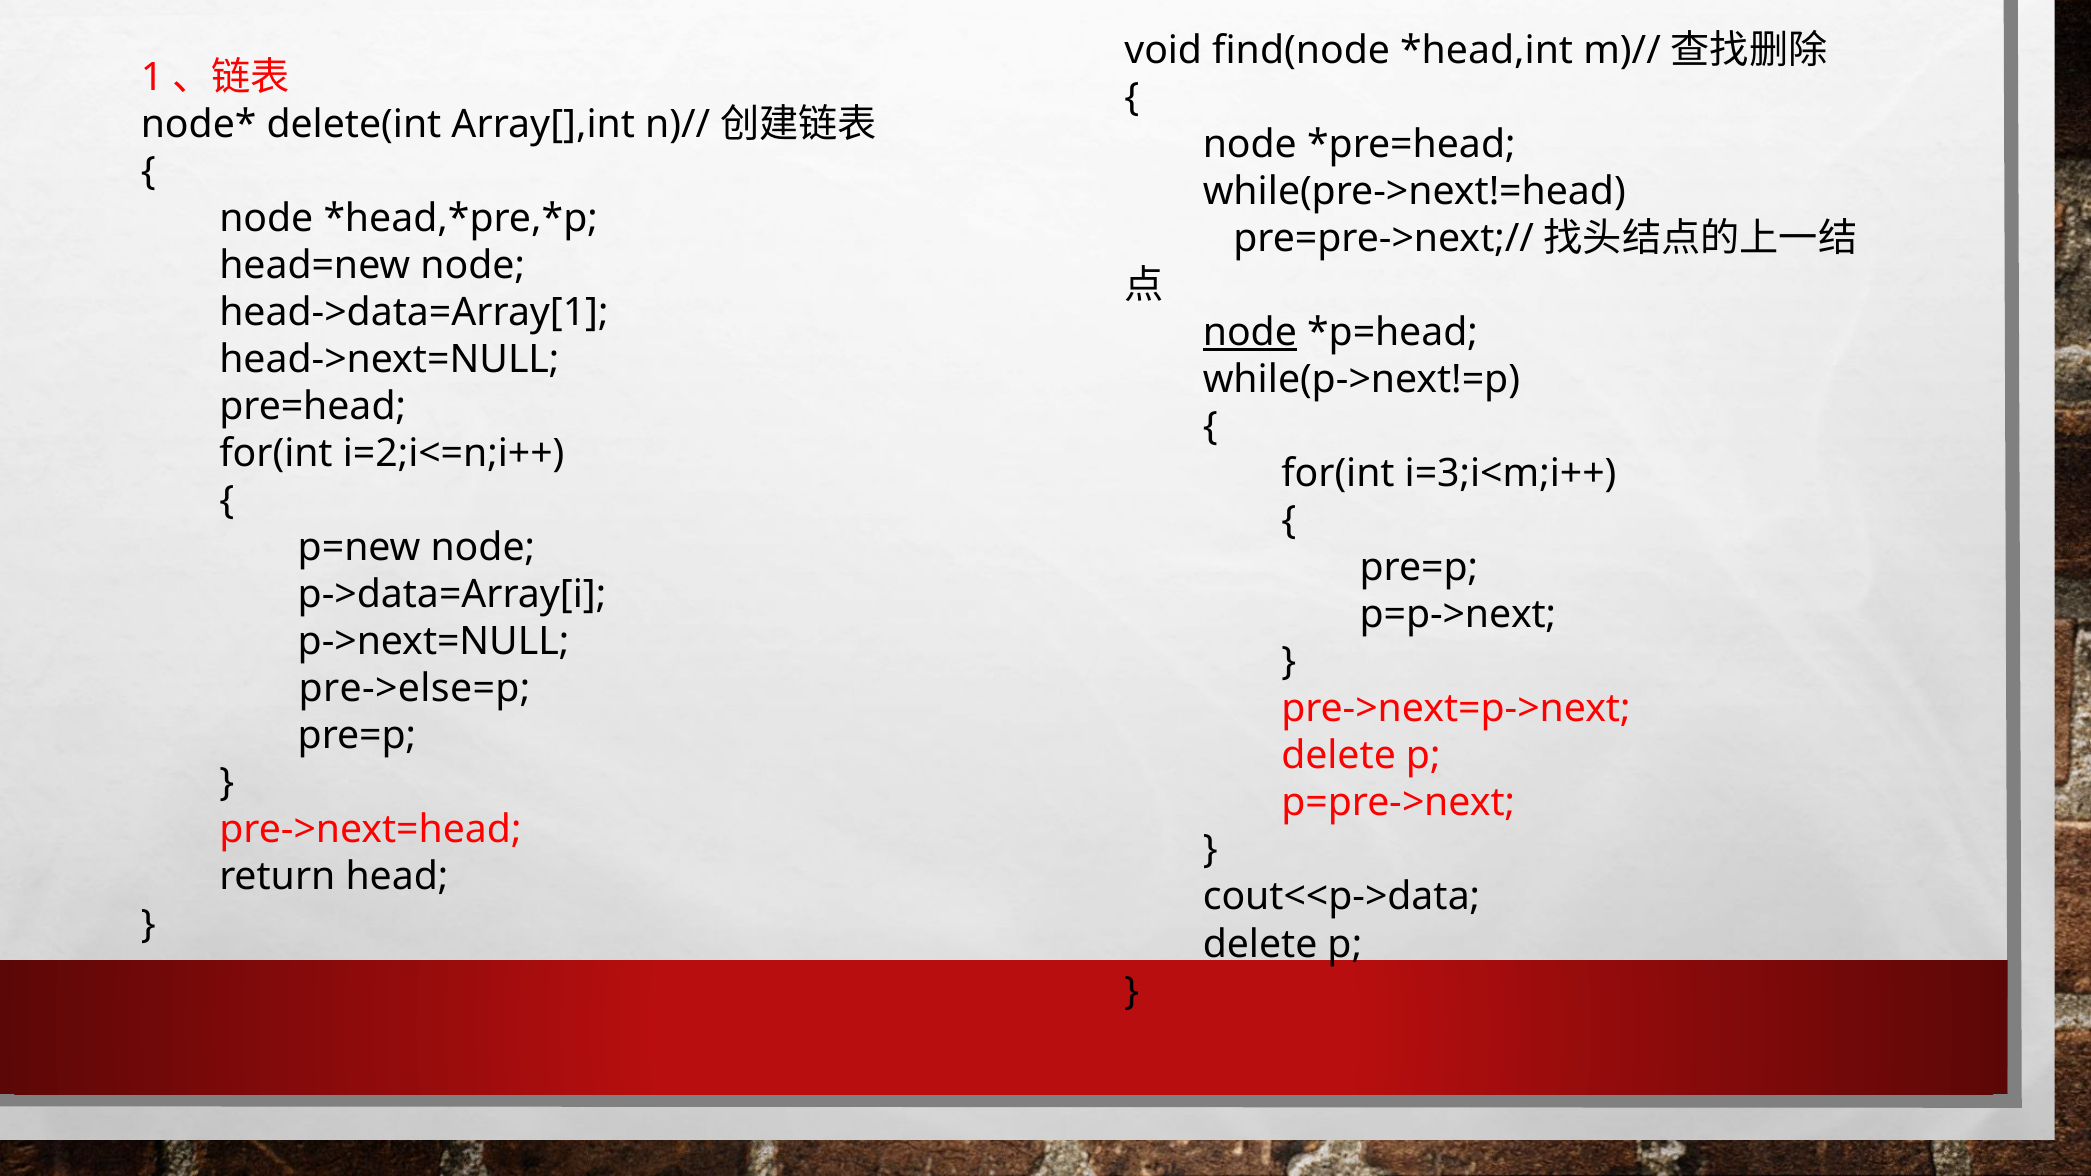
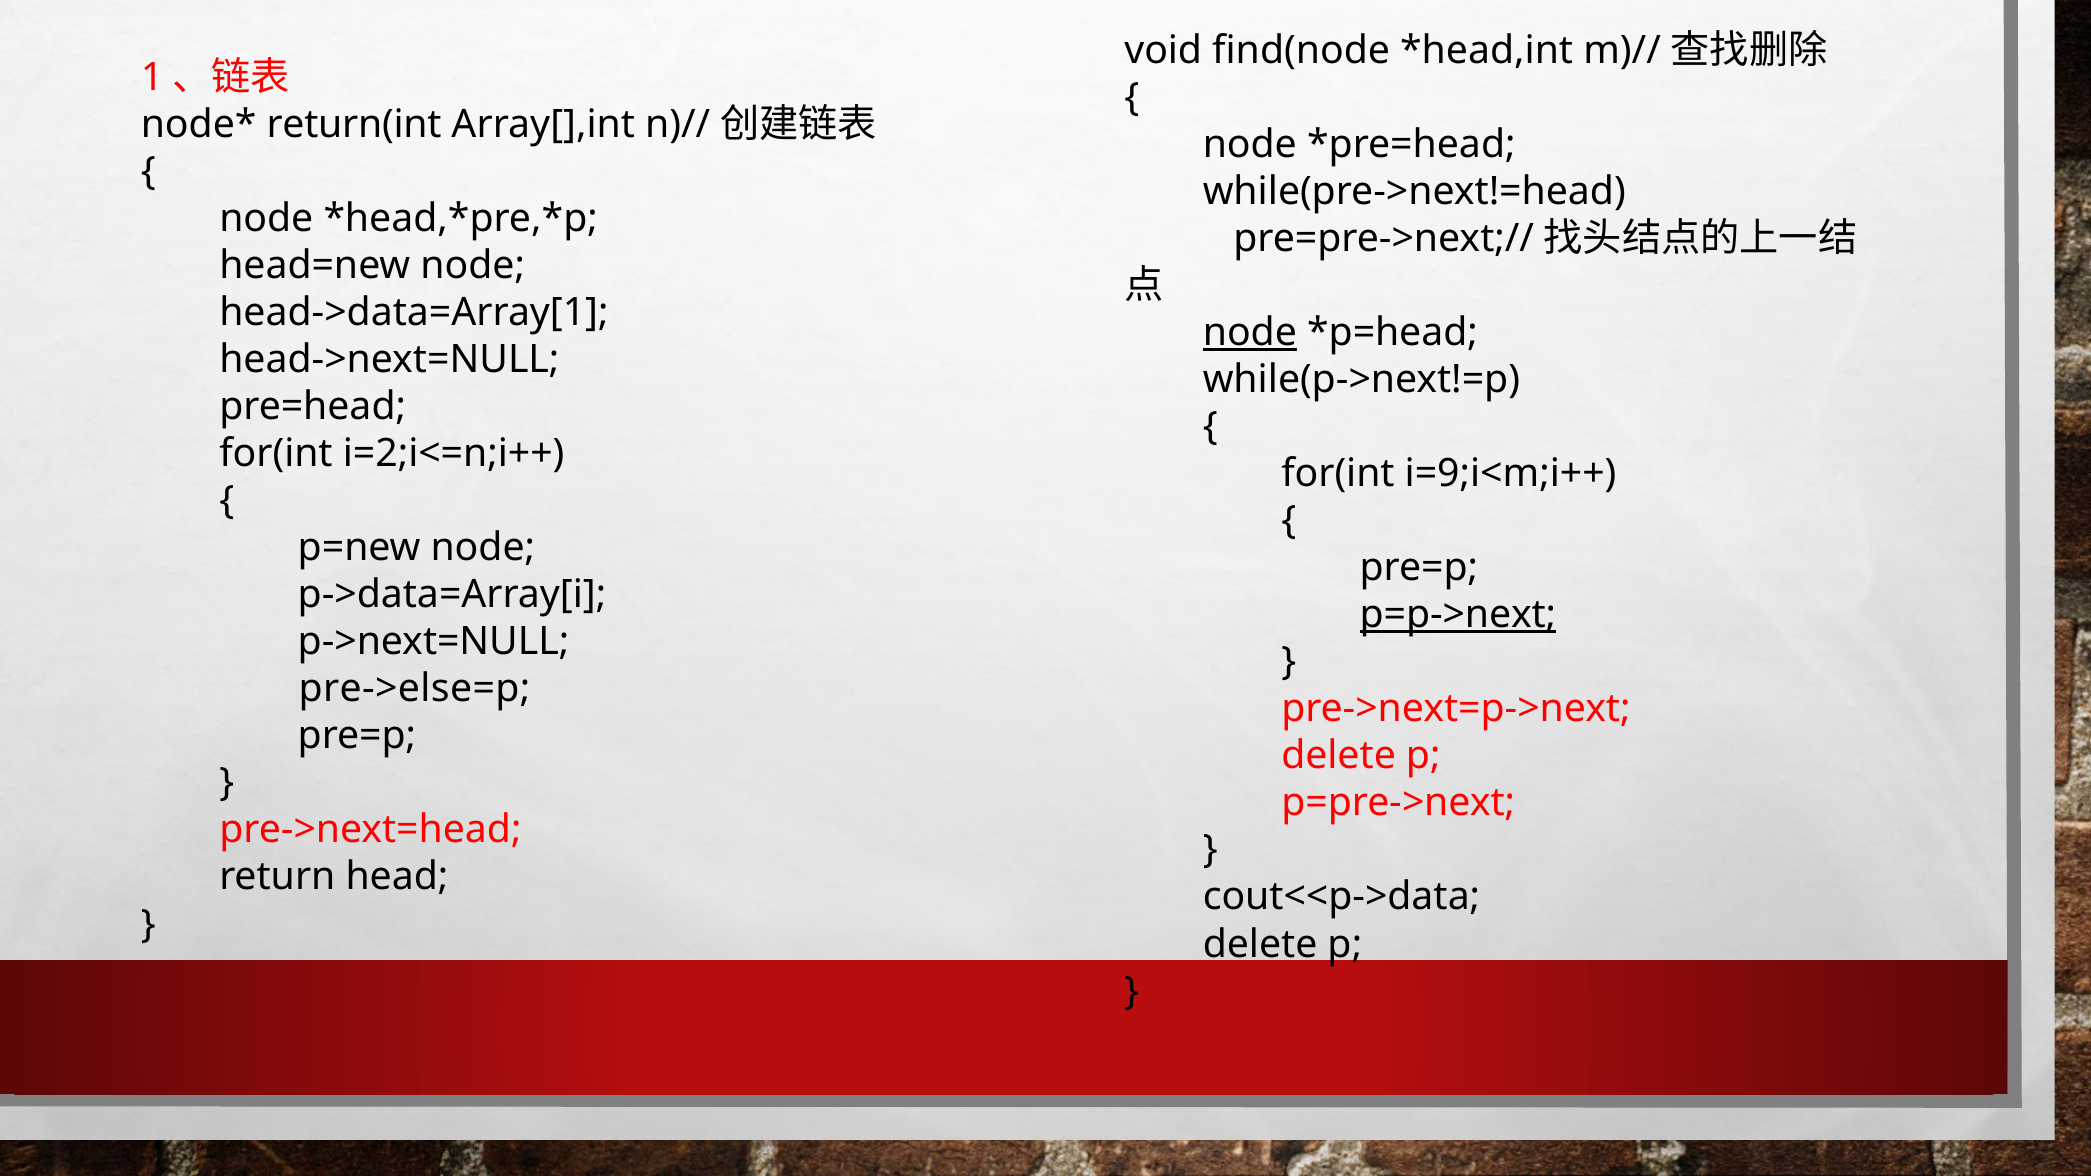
delete(int: delete(int -> return(int (354, 124)
i=3;i<m;i++: i=3;i<m;i++ -> i=9;i<m;i++ (1511, 474)
p=p->next underline: none -> present (1458, 615)
